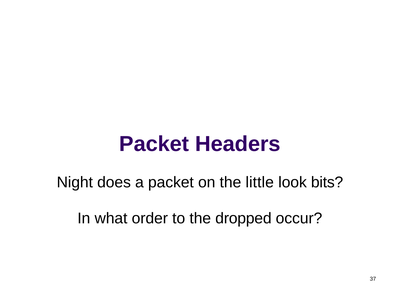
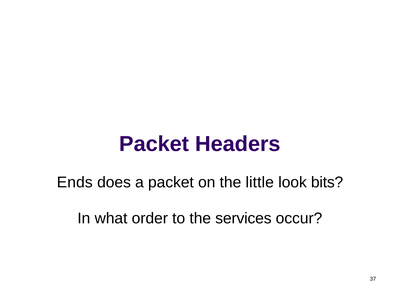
Night: Night -> Ends (75, 182)
dropped: dropped -> services (243, 218)
